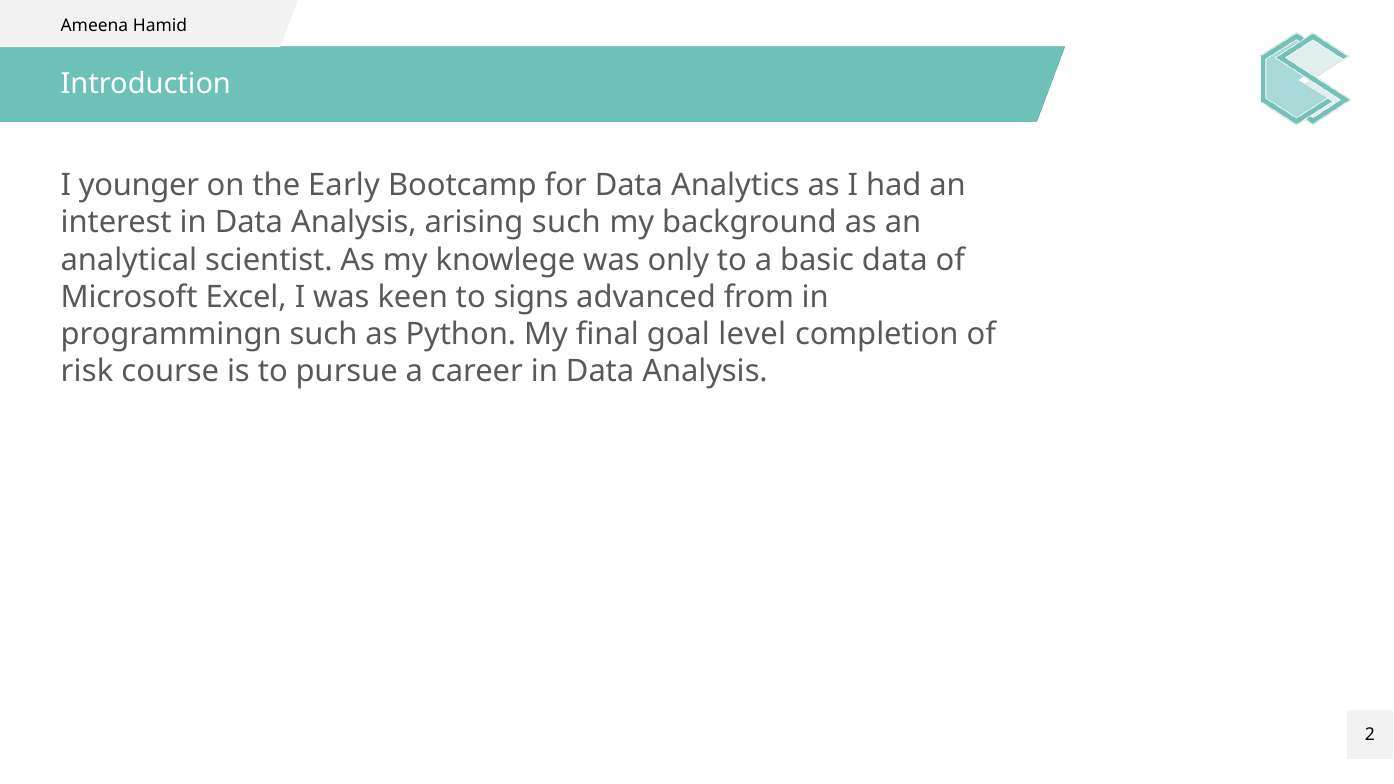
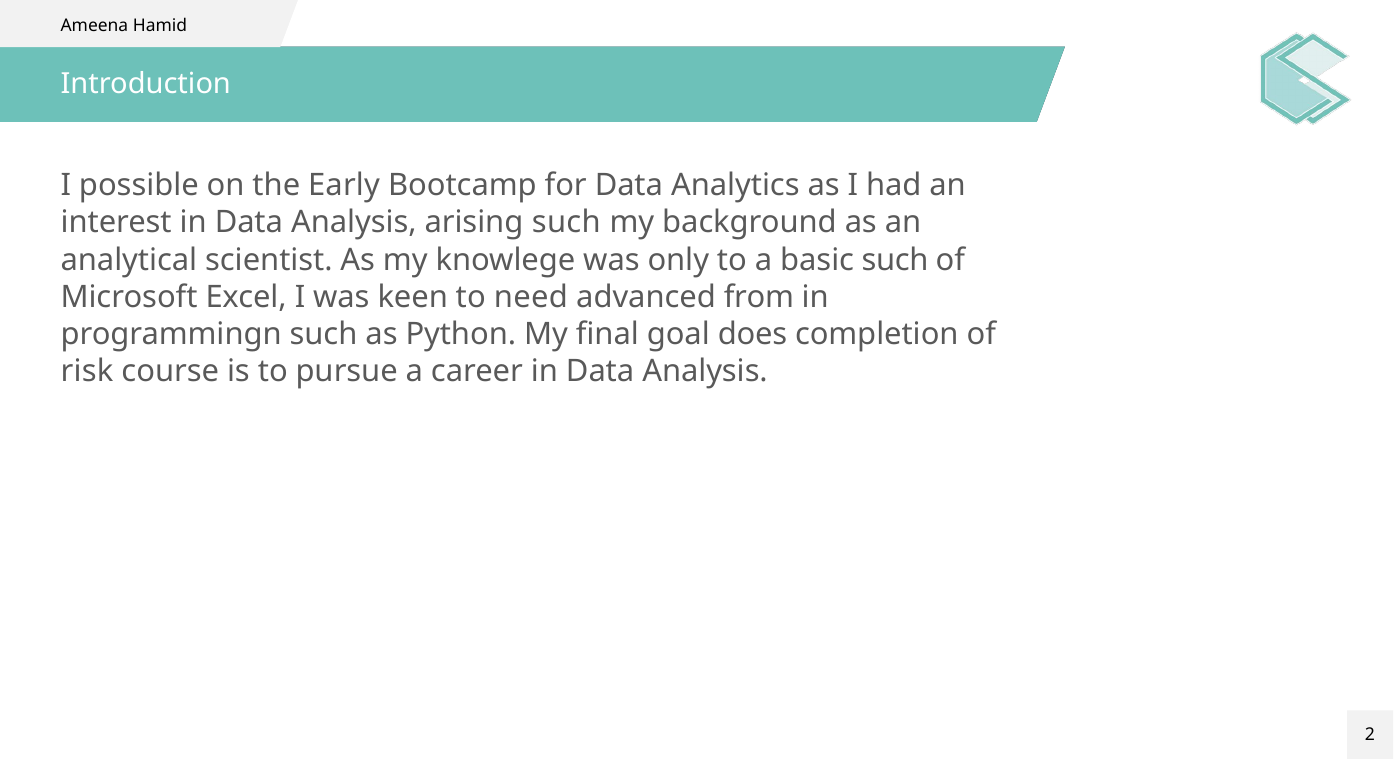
younger: younger -> possible (139, 186)
basic data: data -> such (895, 260)
signs: signs -> need (531, 297)
level: level -> does (752, 334)
